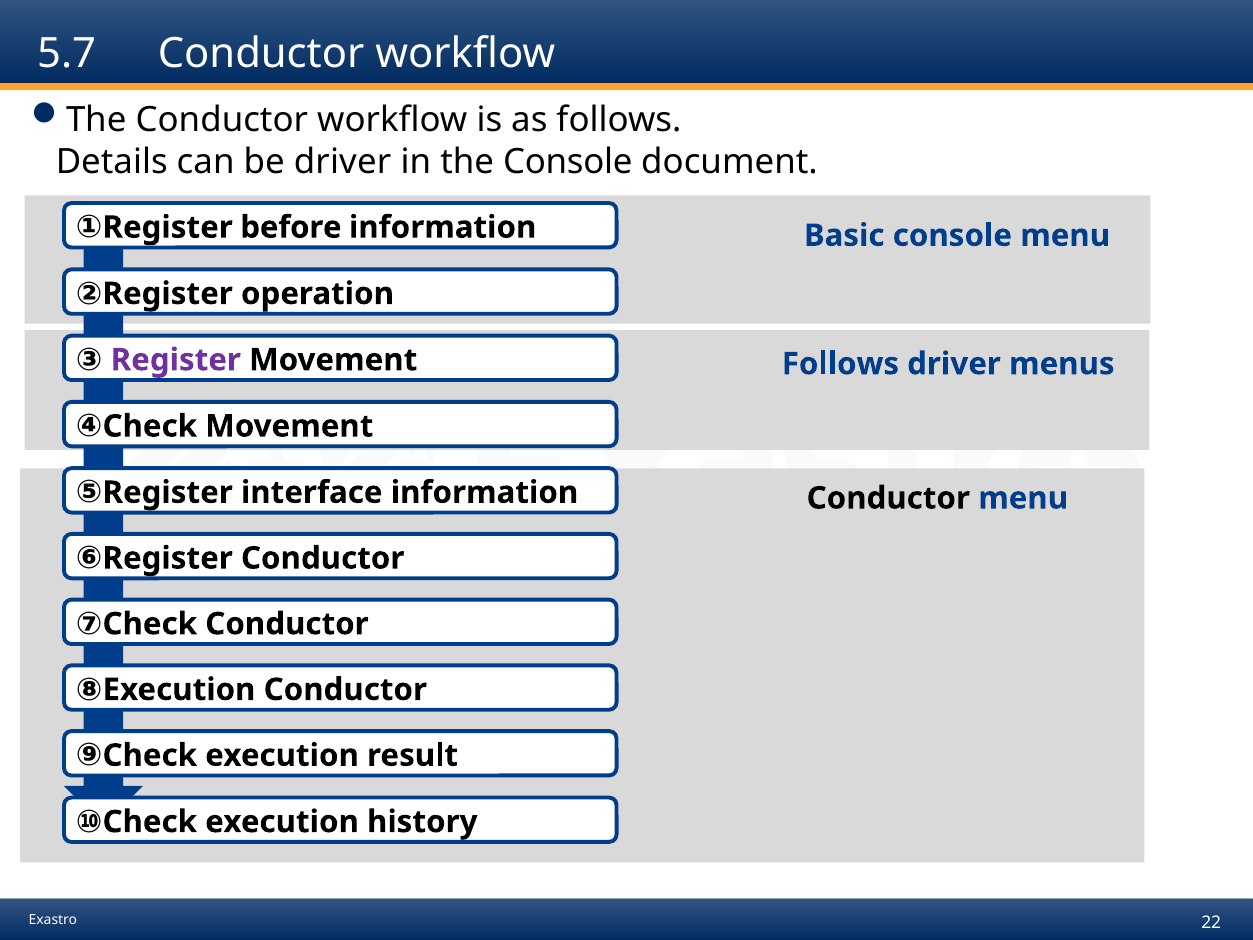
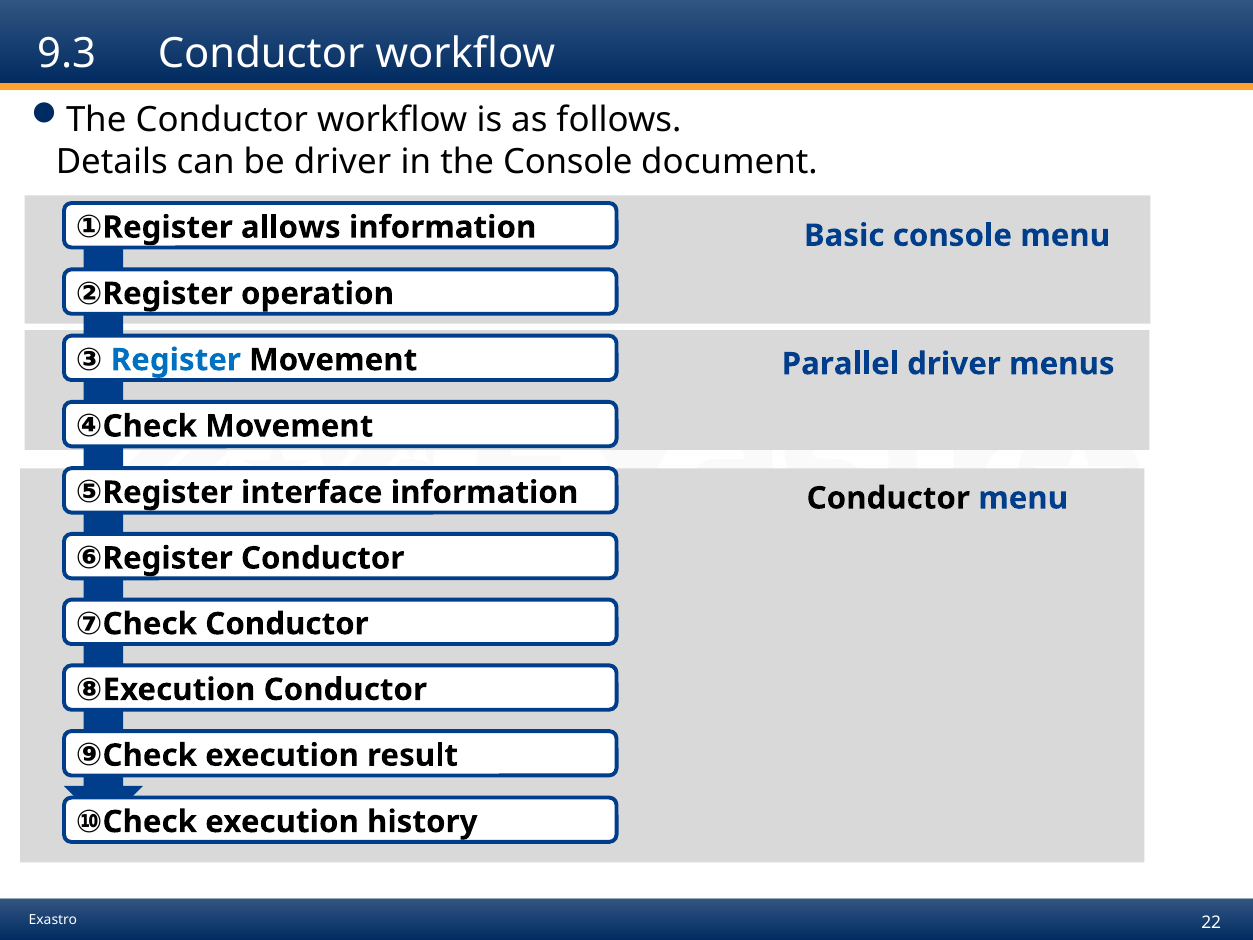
5.7: 5.7 -> 9.3 (67, 53)
before: before -> allows (291, 227)
Register colour: purple -> blue (176, 360)
Follows: Follows -> Parallel (840, 364)
